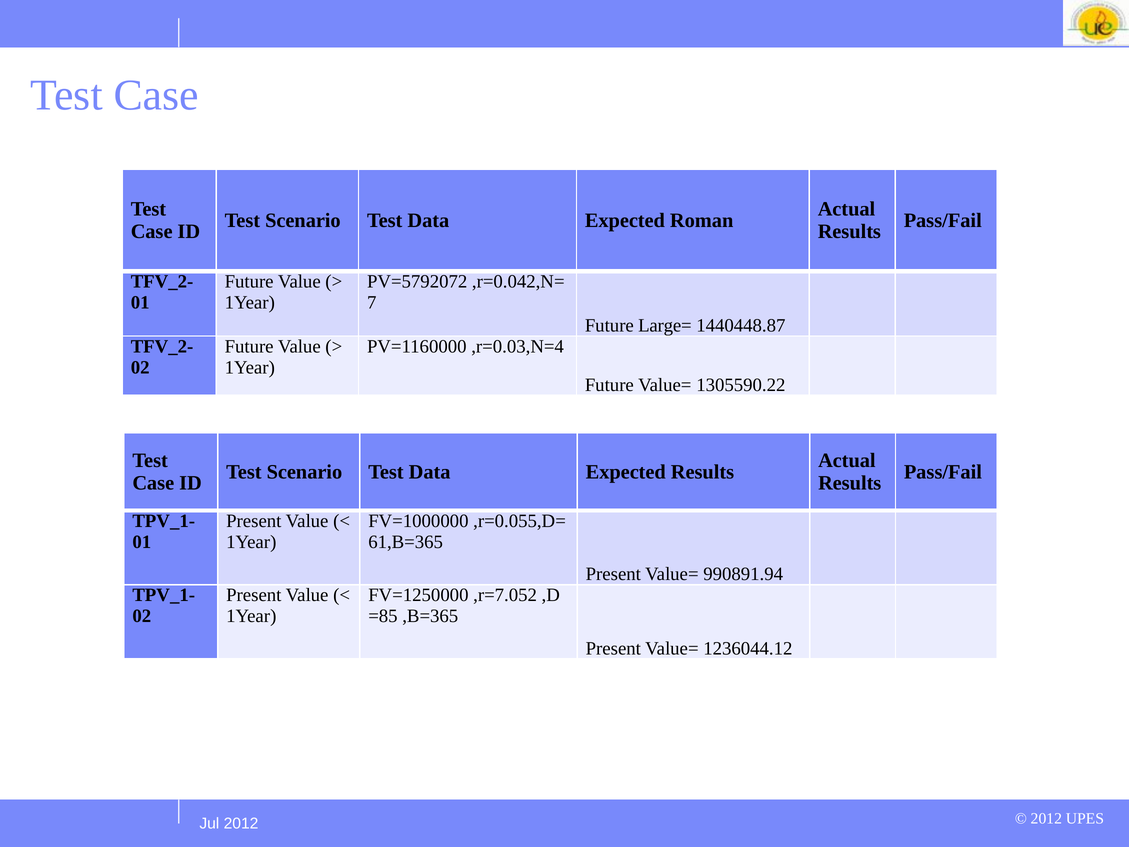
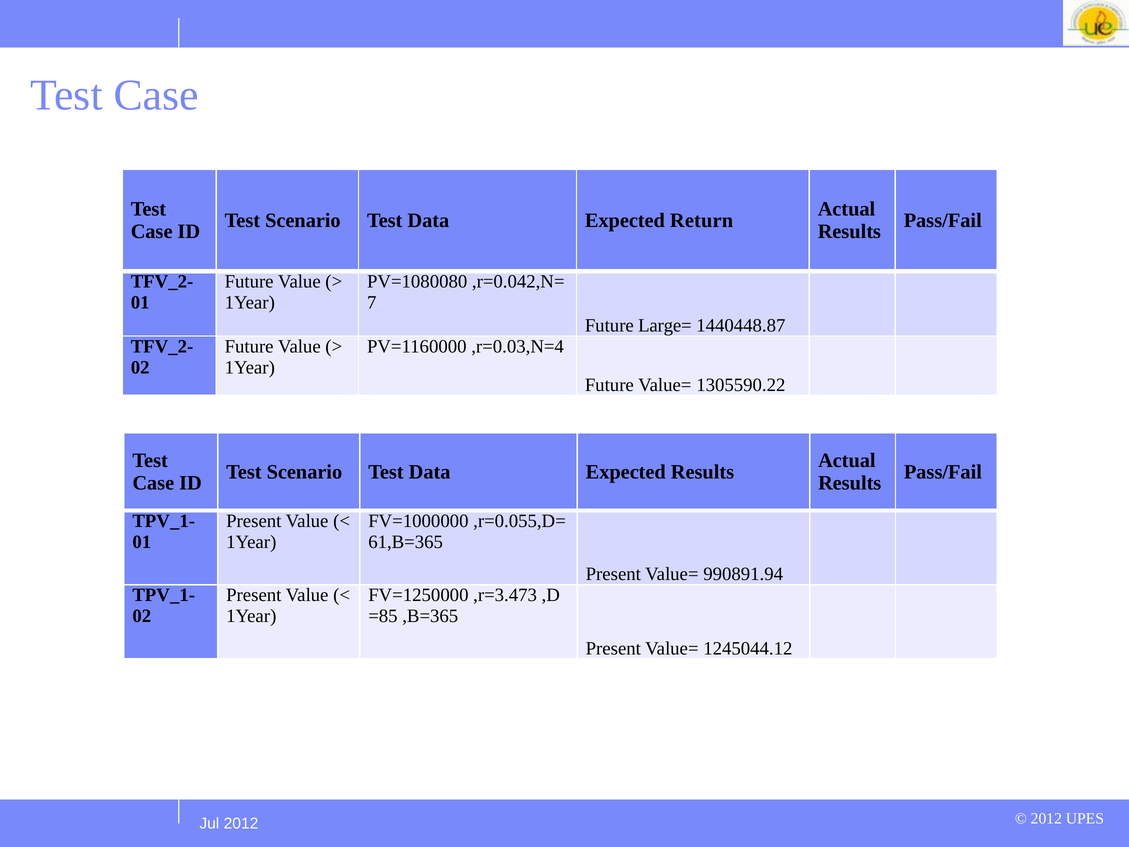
Roman: Roman -> Return (702, 220)
PV=5792072: PV=5792072 -> PV=1080080 (417, 282)
,r=7.052: ,r=7.052 -> ,r=3.473 (505, 595)
1236044.12: 1236044.12 -> 1245044.12 (748, 648)
